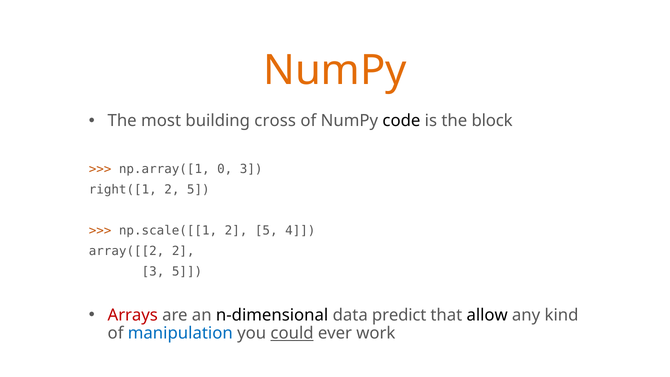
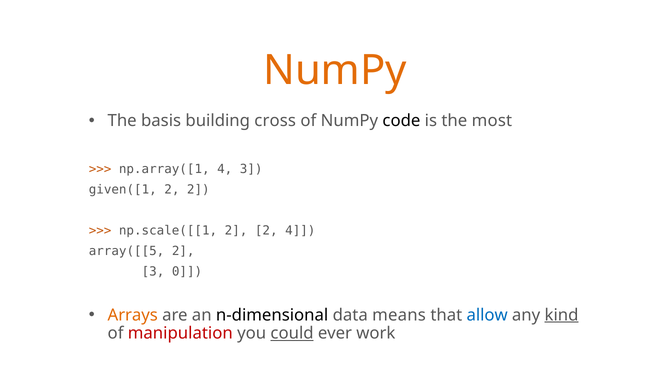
most: most -> basis (161, 121)
block: block -> most (492, 121)
np.array([1 0: 0 -> 4 (225, 169)
right([1: right([1 -> given([1 (123, 189)
5: 5 -> 2 (198, 189)
5: 5 -> 2 (266, 230)
array([[2: array([[2 -> array([[5 (127, 251)
3 5: 5 -> 0 (187, 272)
Arrays colour: red -> orange (133, 315)
predict: predict -> means (399, 315)
allow colour: black -> blue (487, 315)
kind underline: none -> present (562, 315)
manipulation colour: blue -> red (180, 333)
